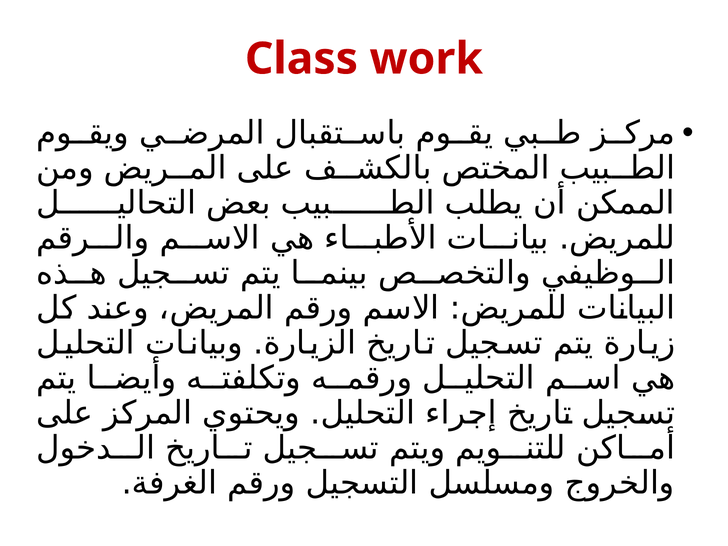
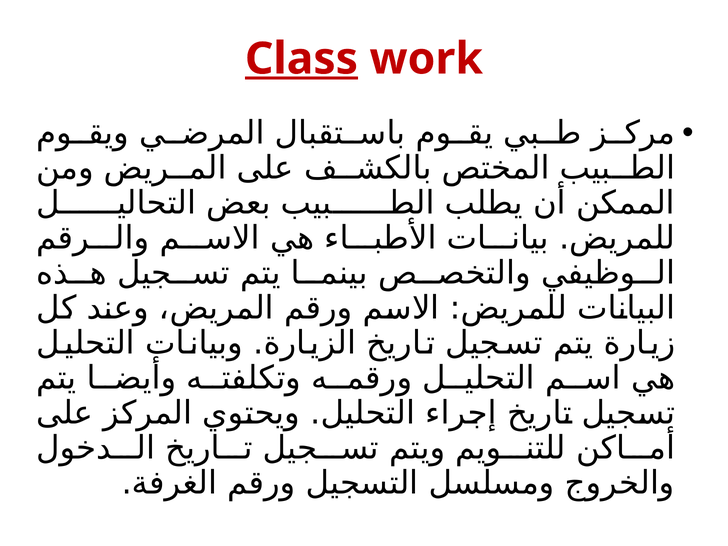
Class underline: none -> present (301, 59)
